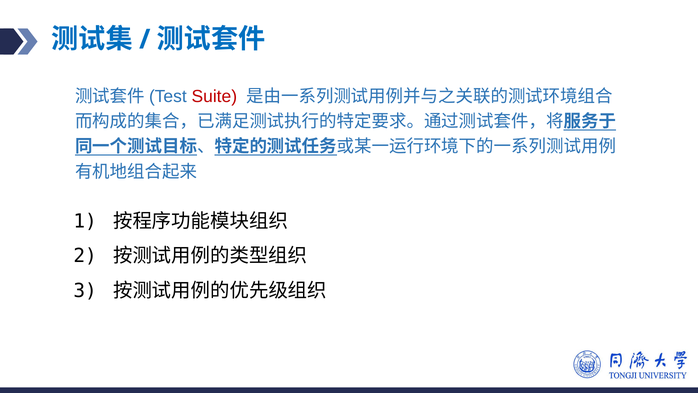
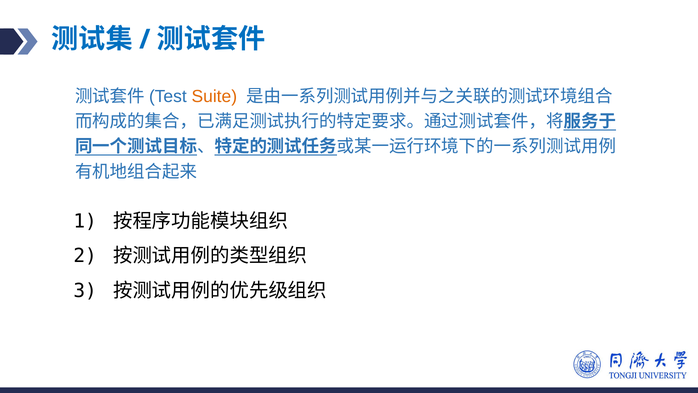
Suite colour: red -> orange (214, 96)
